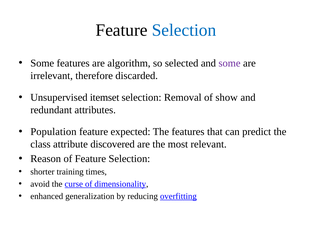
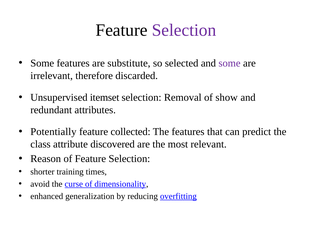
Selection colour: blue -> purple (184, 30)
algorithm: algorithm -> substitute (129, 63)
Population: Population -> Potentially (53, 132)
expected: expected -> collected (131, 132)
